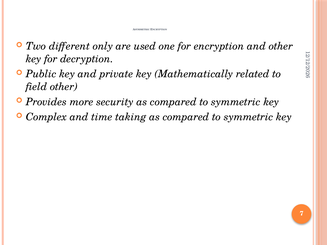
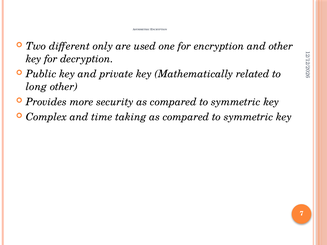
field: field -> long (36, 87)
